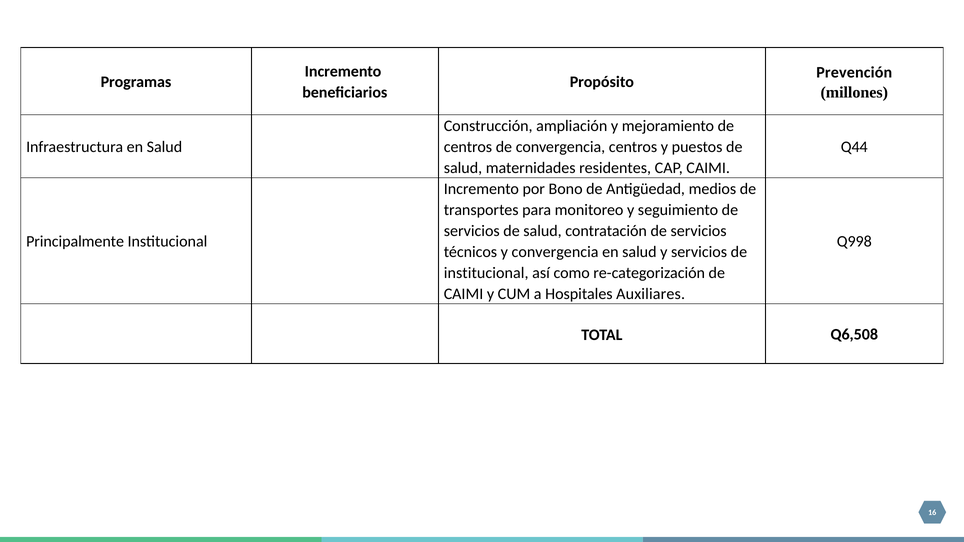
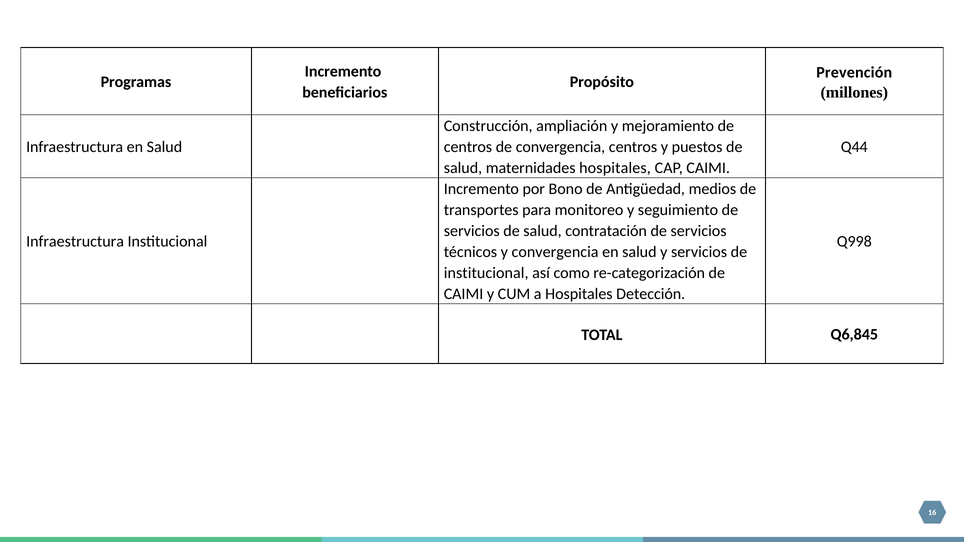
maternidades residentes: residentes -> hospitales (615, 168)
Principalmente: Principalmente -> Infraestructura (75, 242)
Auxiliares: Auxiliares -> Detección (651, 294)
Q6,508: Q6,508 -> Q6,845 (854, 335)
